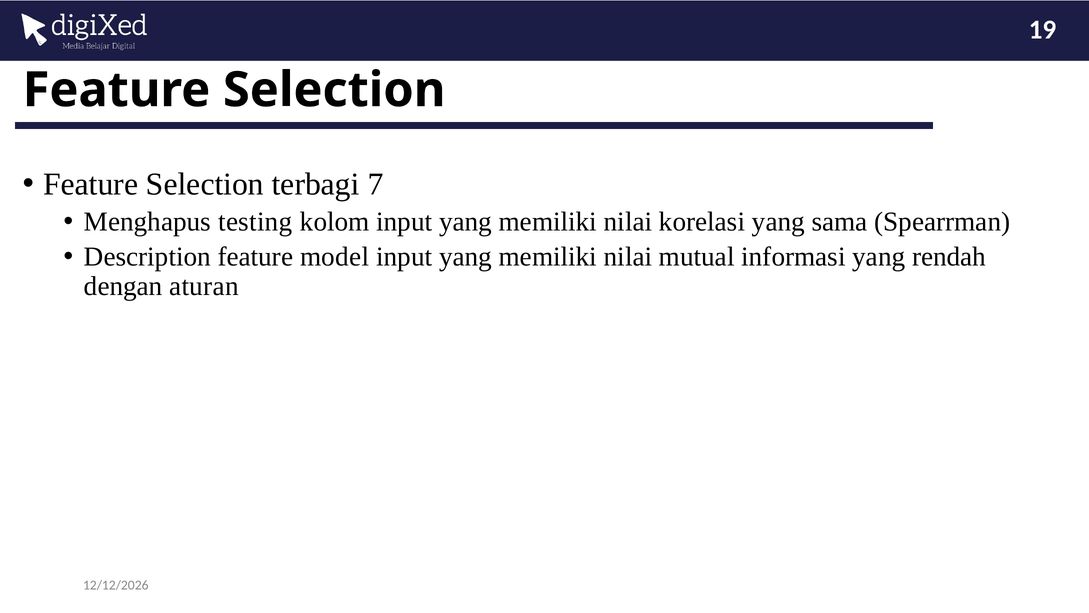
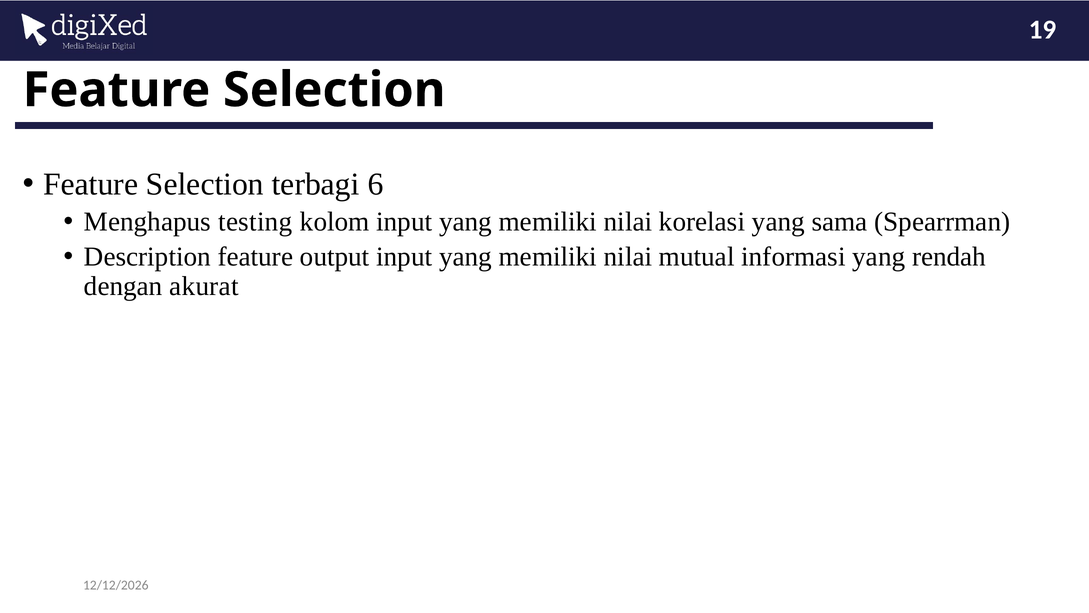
7: 7 -> 6 (375, 184)
model: model -> output (335, 257)
aturan: aturan -> akurat (204, 286)
